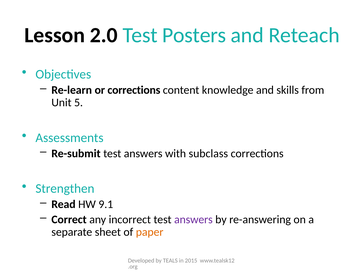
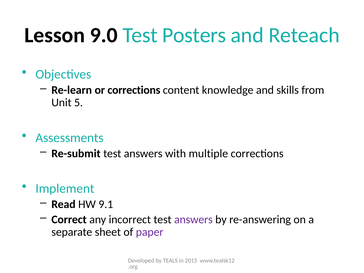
2.0: 2.0 -> 9.0 (104, 35)
subclass: subclass -> multiple (208, 153)
Strengthen: Strengthen -> Implement (65, 189)
paper colour: orange -> purple (150, 232)
